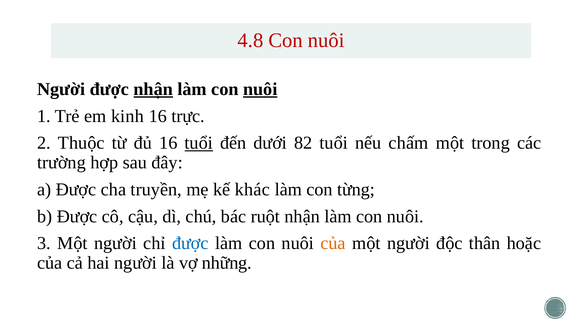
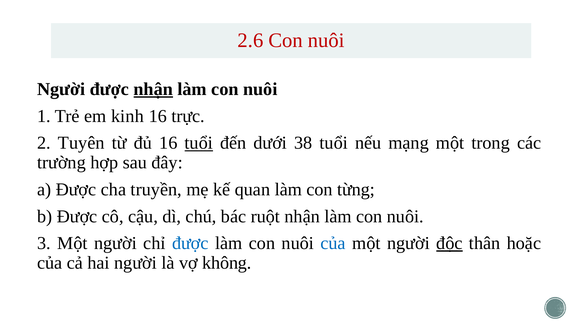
4.8: 4.8 -> 2.6 (251, 41)
nuôi underline: present -> none (260, 89)
Thuộc: Thuộc -> Tuyên (81, 143)
82: 82 -> 38 (303, 143)
chấm: chấm -> mạng (409, 143)
khác: khác -> quan (252, 190)
của colour: orange -> blue (333, 244)
độc underline: none -> present (449, 244)
những: những -> không (227, 263)
